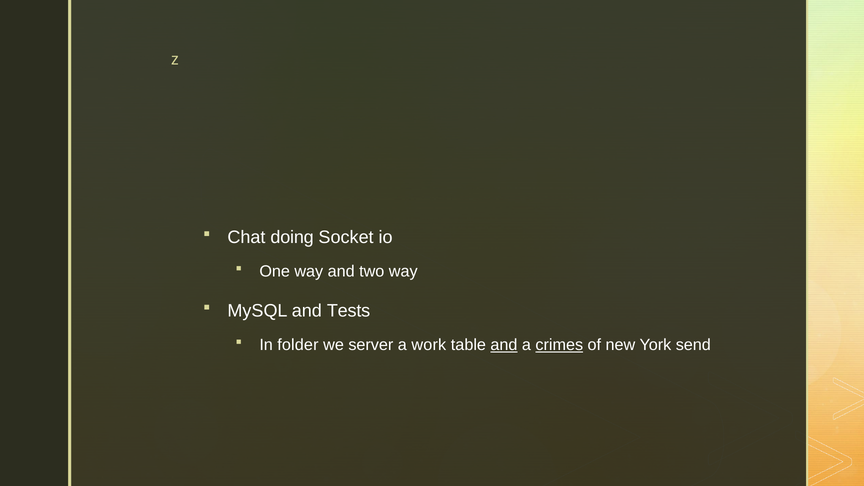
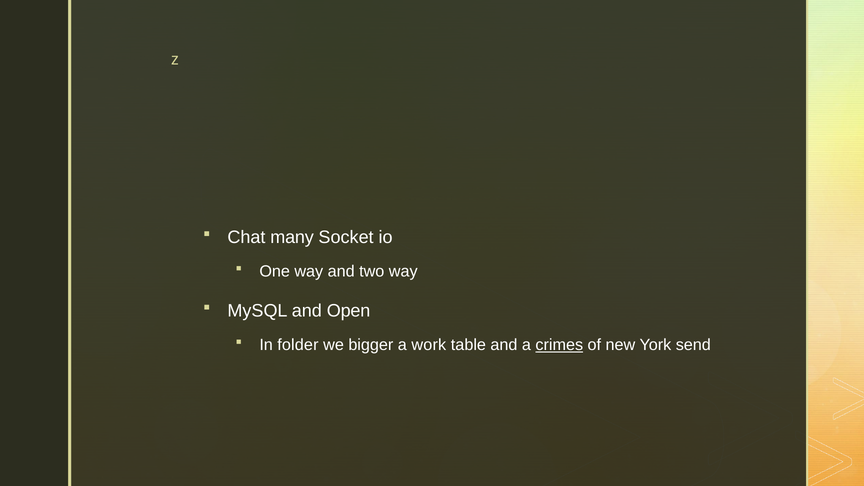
doing: doing -> many (292, 237)
Tests: Tests -> Open (349, 311)
server: server -> bigger (371, 345)
and underline: present -> none (504, 345)
